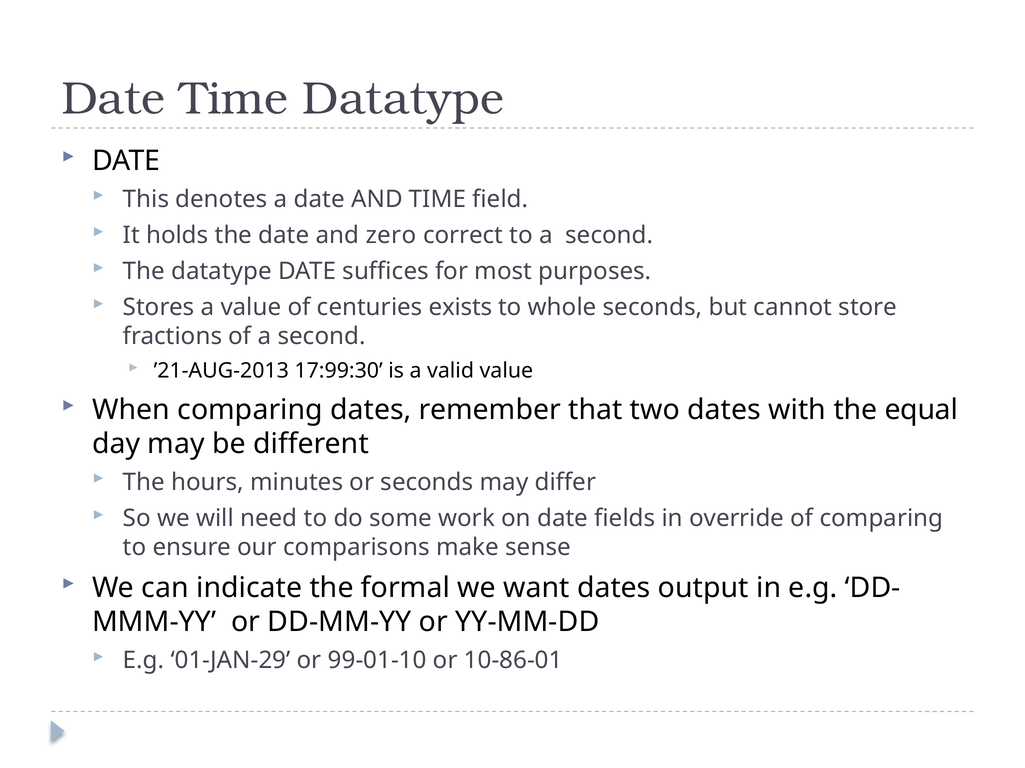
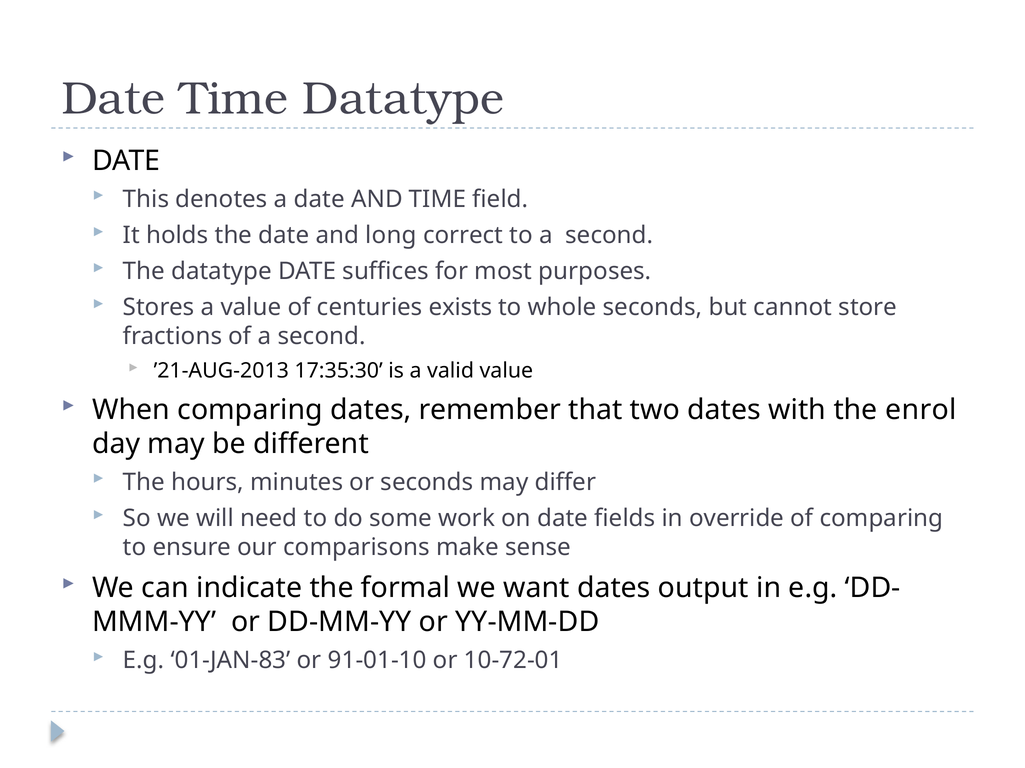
zero: zero -> long (391, 235)
17:99:30: 17:99:30 -> 17:35:30 (339, 371)
equal: equal -> enrol (921, 410)
01-JAN-29: 01-JAN-29 -> 01-JAN-83 (230, 661)
99-01-10: 99-01-10 -> 91-01-10 (377, 661)
10-86-01: 10-86-01 -> 10-72-01 (513, 661)
